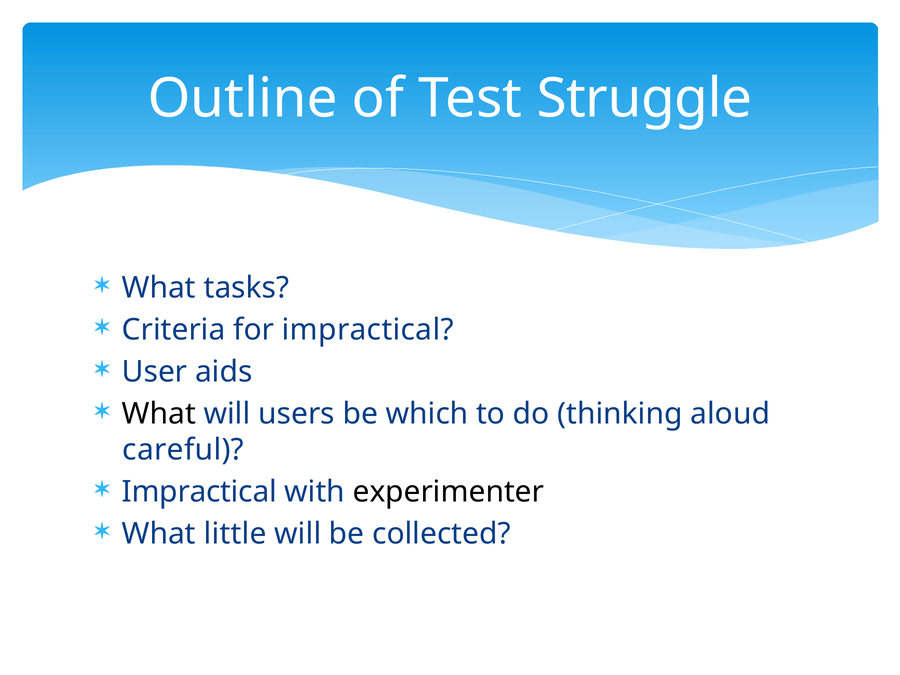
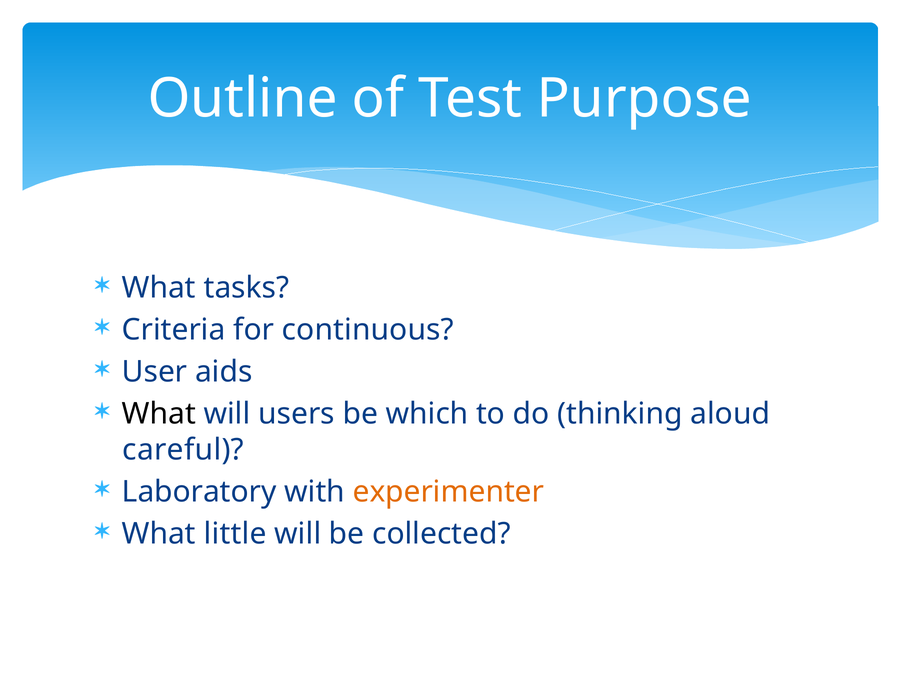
Struggle: Struggle -> Purpose (644, 99)
for impractical: impractical -> continuous (368, 330)
Impractical: Impractical -> Laboratory (199, 492)
experimenter colour: black -> orange (448, 492)
